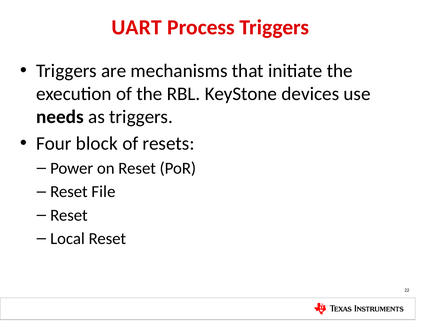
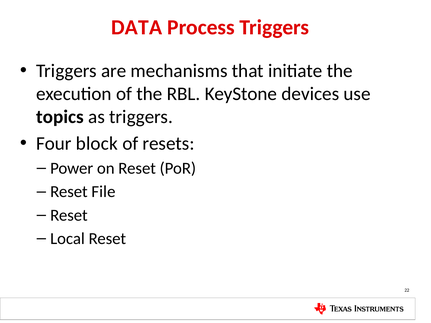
UART: UART -> DATA (137, 27)
needs: needs -> topics (60, 117)
